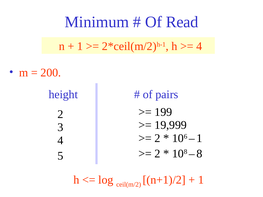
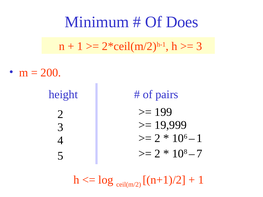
Read: Read -> Does (182, 22)
4: 4 -> 3 (199, 46)
8: 8 -> 7 (199, 154)
